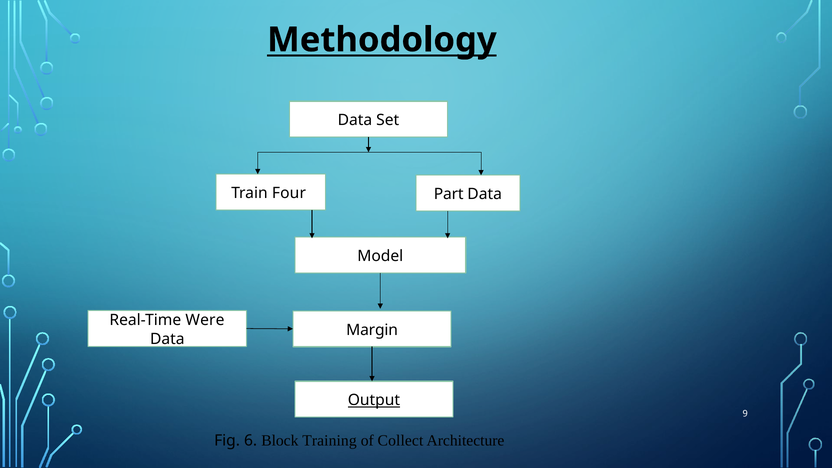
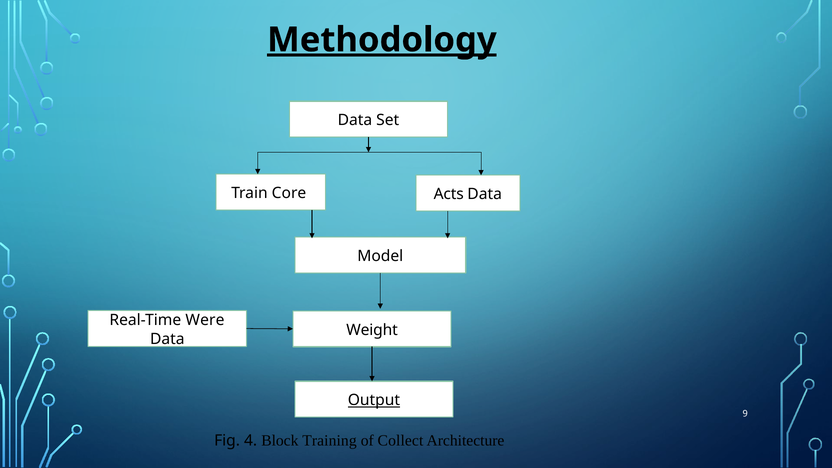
Methodology underline: none -> present (382, 40)
Four: Four -> Core (289, 193)
Part: Part -> Acts (449, 194)
Margin: Margin -> Weight (372, 330)
6: 6 -> 4 (251, 440)
